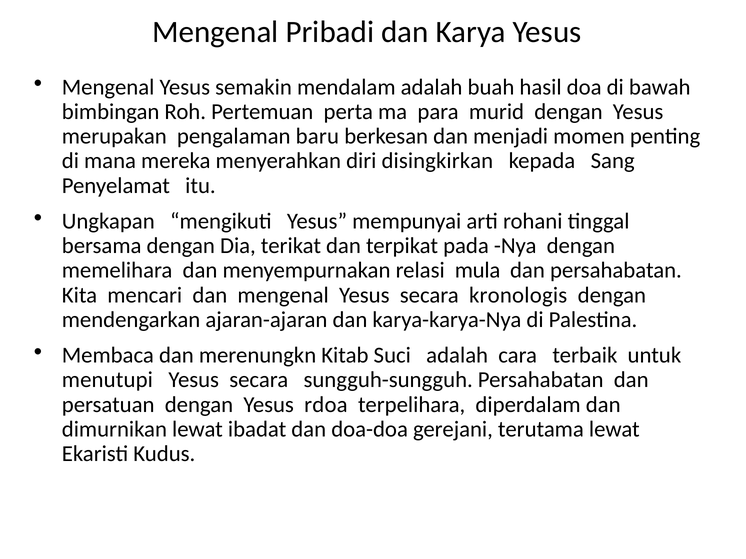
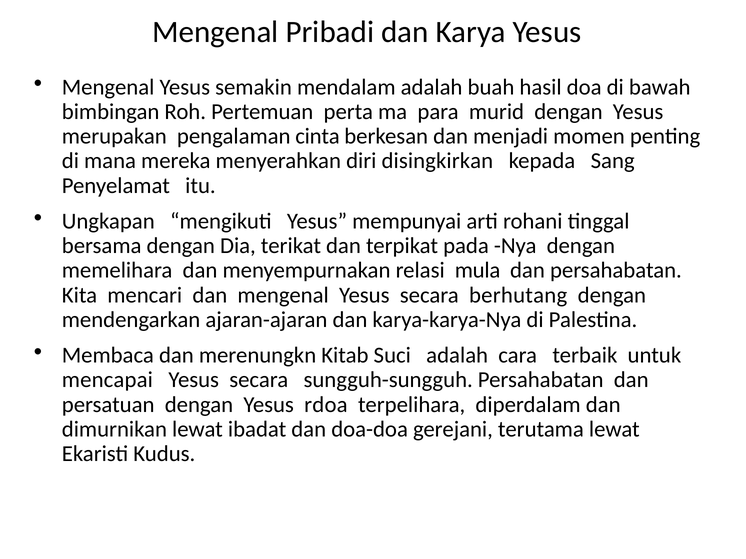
baru: baru -> cinta (318, 136)
kronologis: kronologis -> berhutang (518, 295)
menutupi: menutupi -> mencapai (107, 380)
